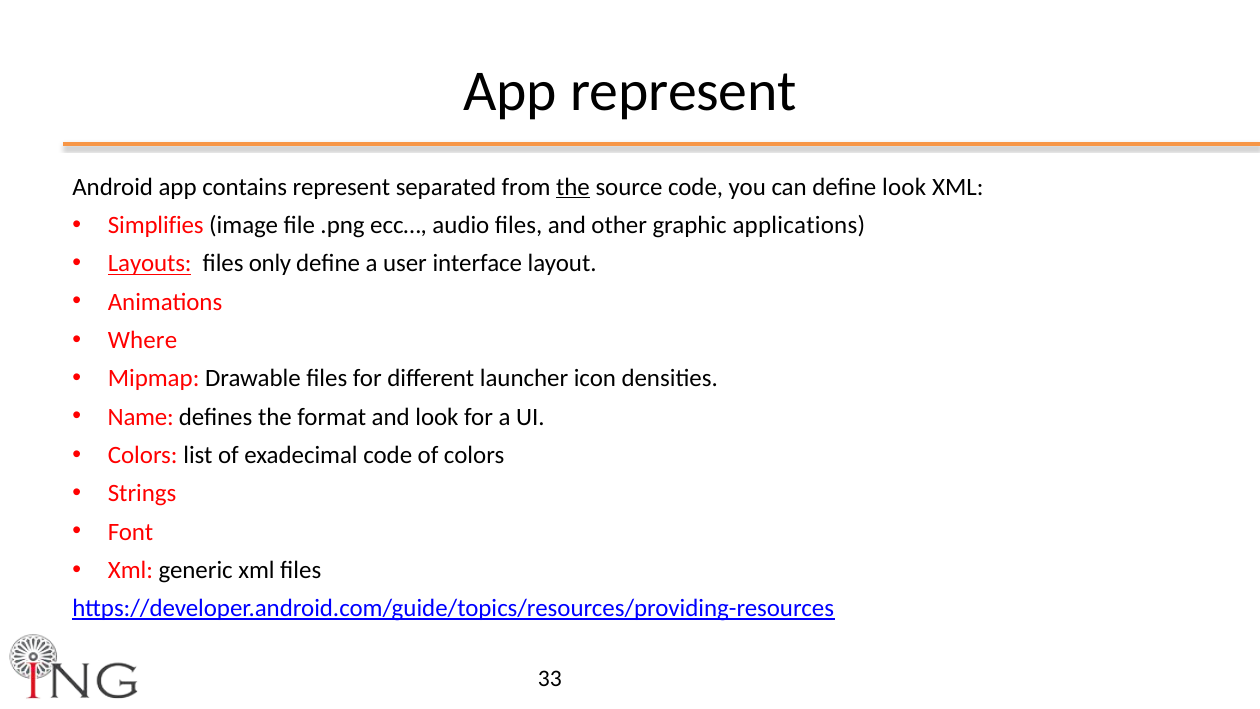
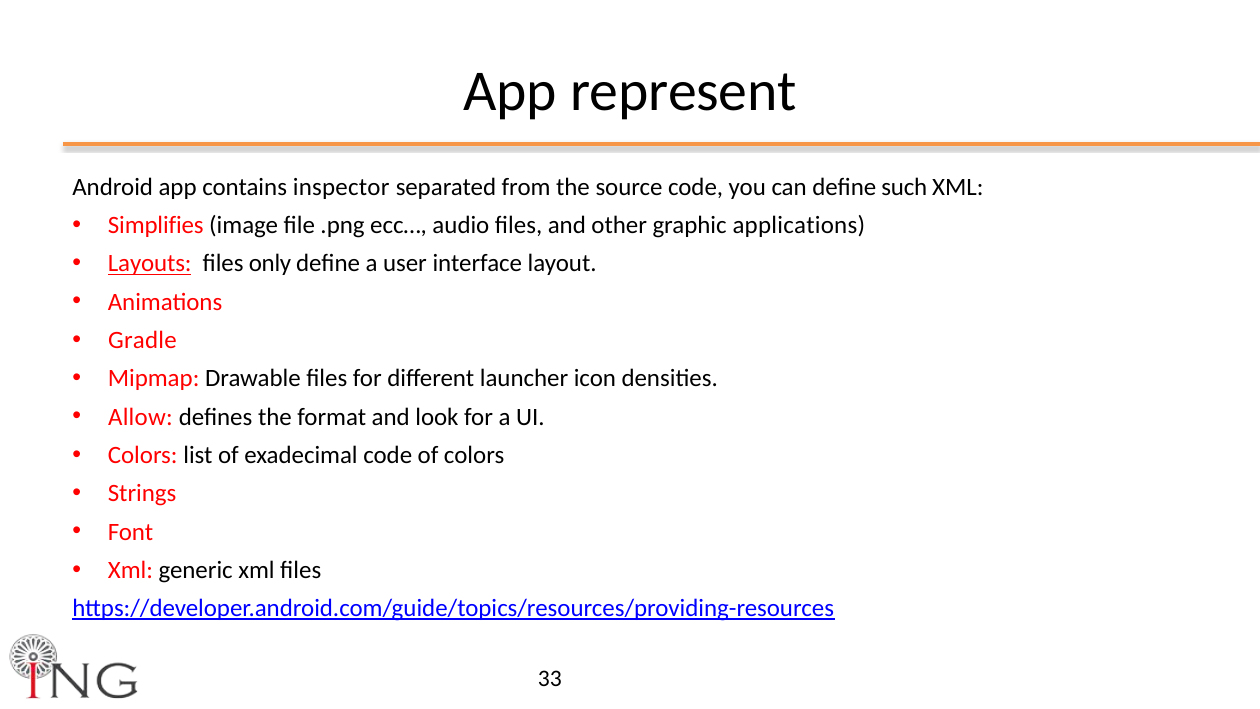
contains represent: represent -> inspector (341, 187)
the underline: present -> none (573, 187)
define look: look -> such (904, 187)
Where: Where -> Gradle (142, 340)
Name: Name -> Allow (140, 417)
